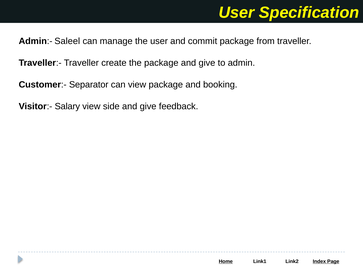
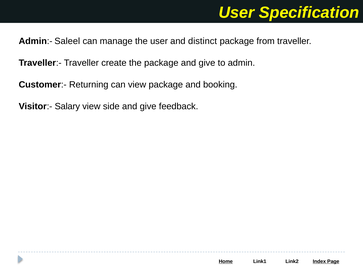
commit: commit -> distinct (203, 41)
Separator: Separator -> Returning (89, 85)
